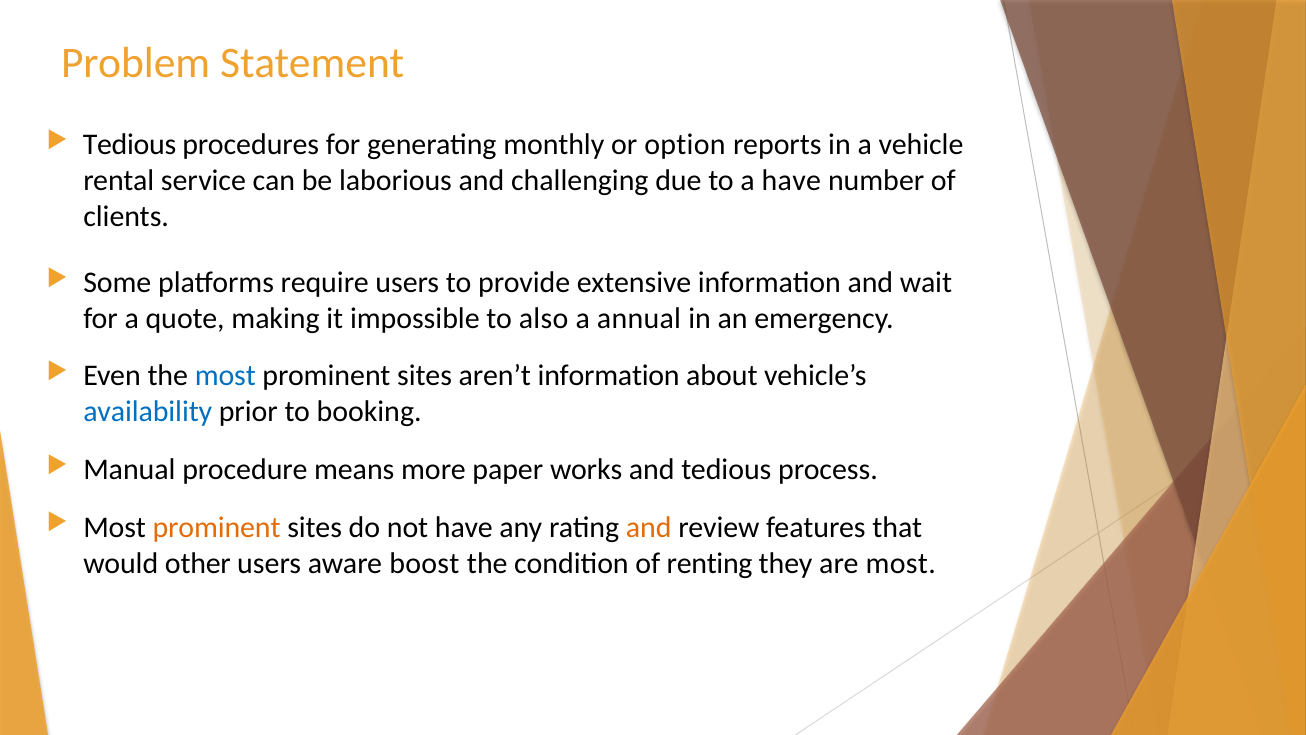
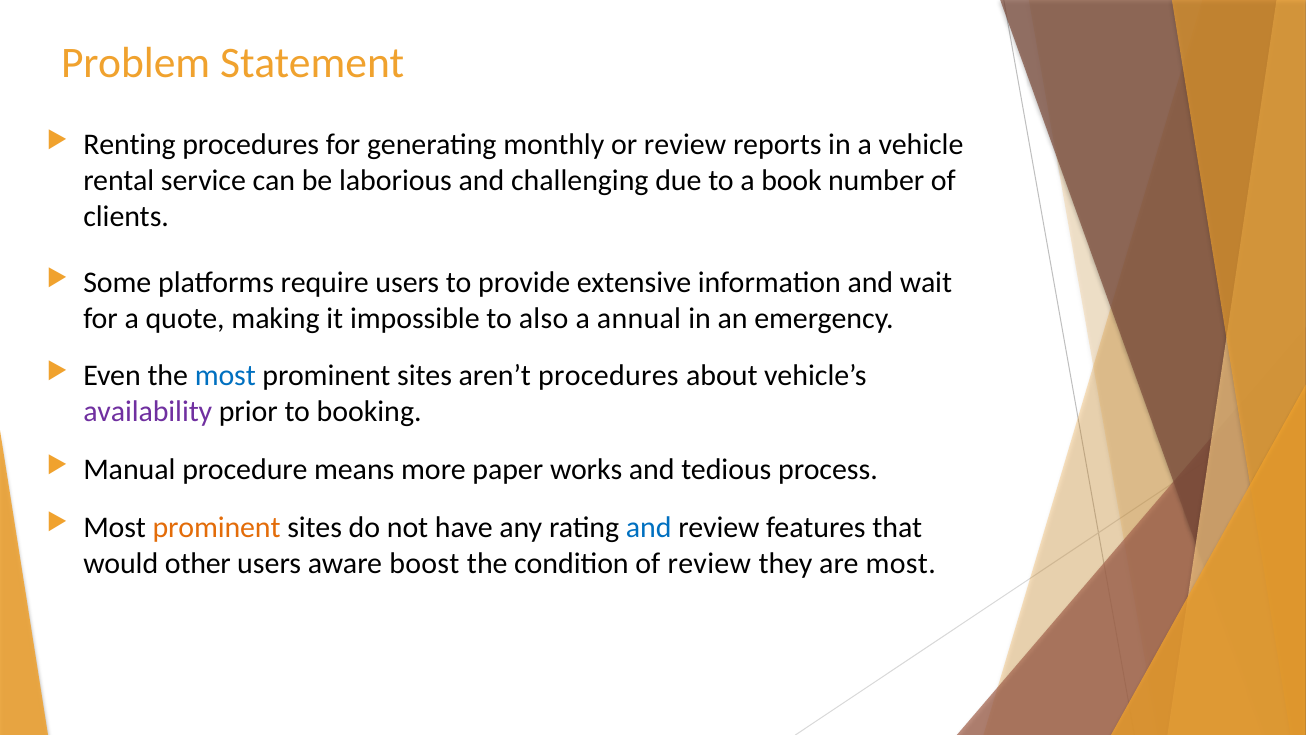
Tedious: Tedious -> Renting (129, 145)
or option: option -> review (685, 145)
a have: have -> book (792, 181)
aren’t information: information -> procedures (608, 376)
availability colour: blue -> purple (148, 412)
and colour: orange -> blue (649, 527)
of renting: renting -> review (709, 563)
